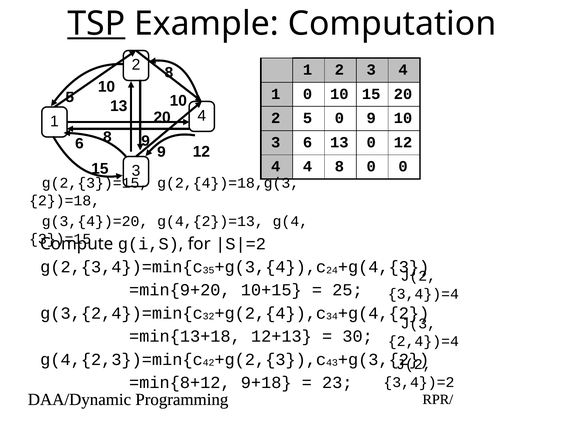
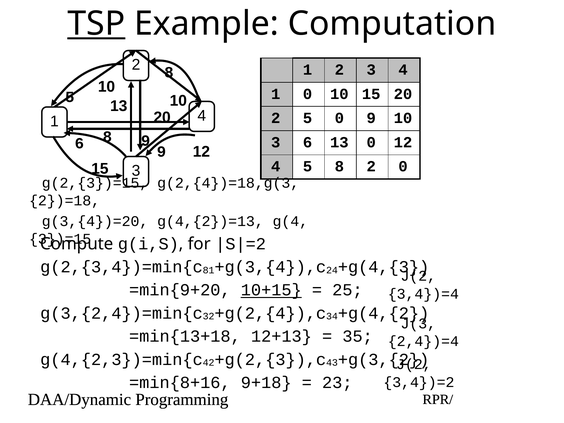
4: 4 -> 5 (308, 167)
8 0: 0 -> 2 (371, 167)
35: 35 -> 81 (209, 270)
10+15 underline: none -> present (271, 290)
30: 30 -> 35 (358, 336)
=min{8+12: =min{8+12 -> =min{8+16 (180, 383)
